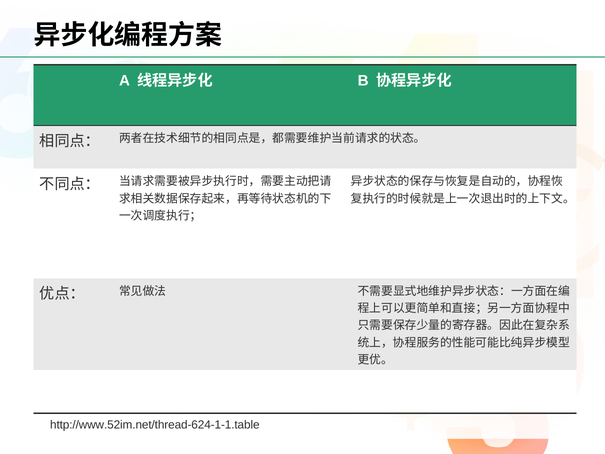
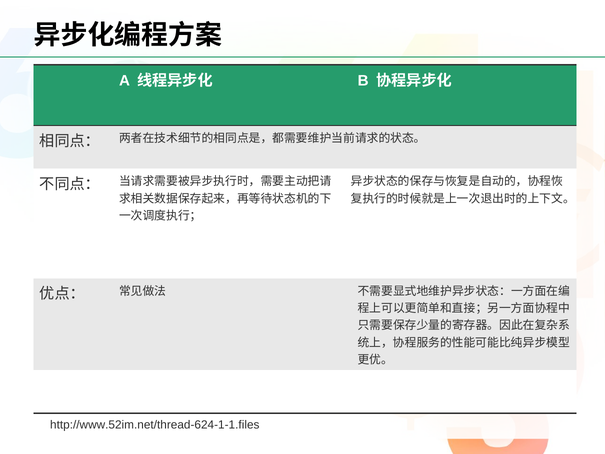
http://www.52im.net/thread-624-1-1.table: http://www.52im.net/thread-624-1-1.table -> http://www.52im.net/thread-624-1-1.files (155, 425)
